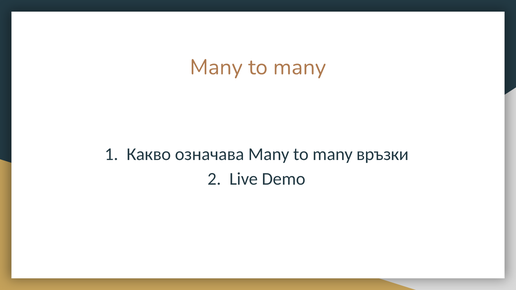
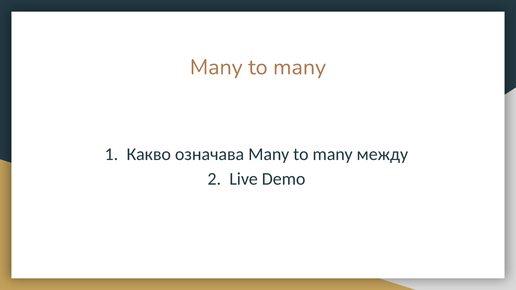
връзки: връзки -> между (382, 154)
